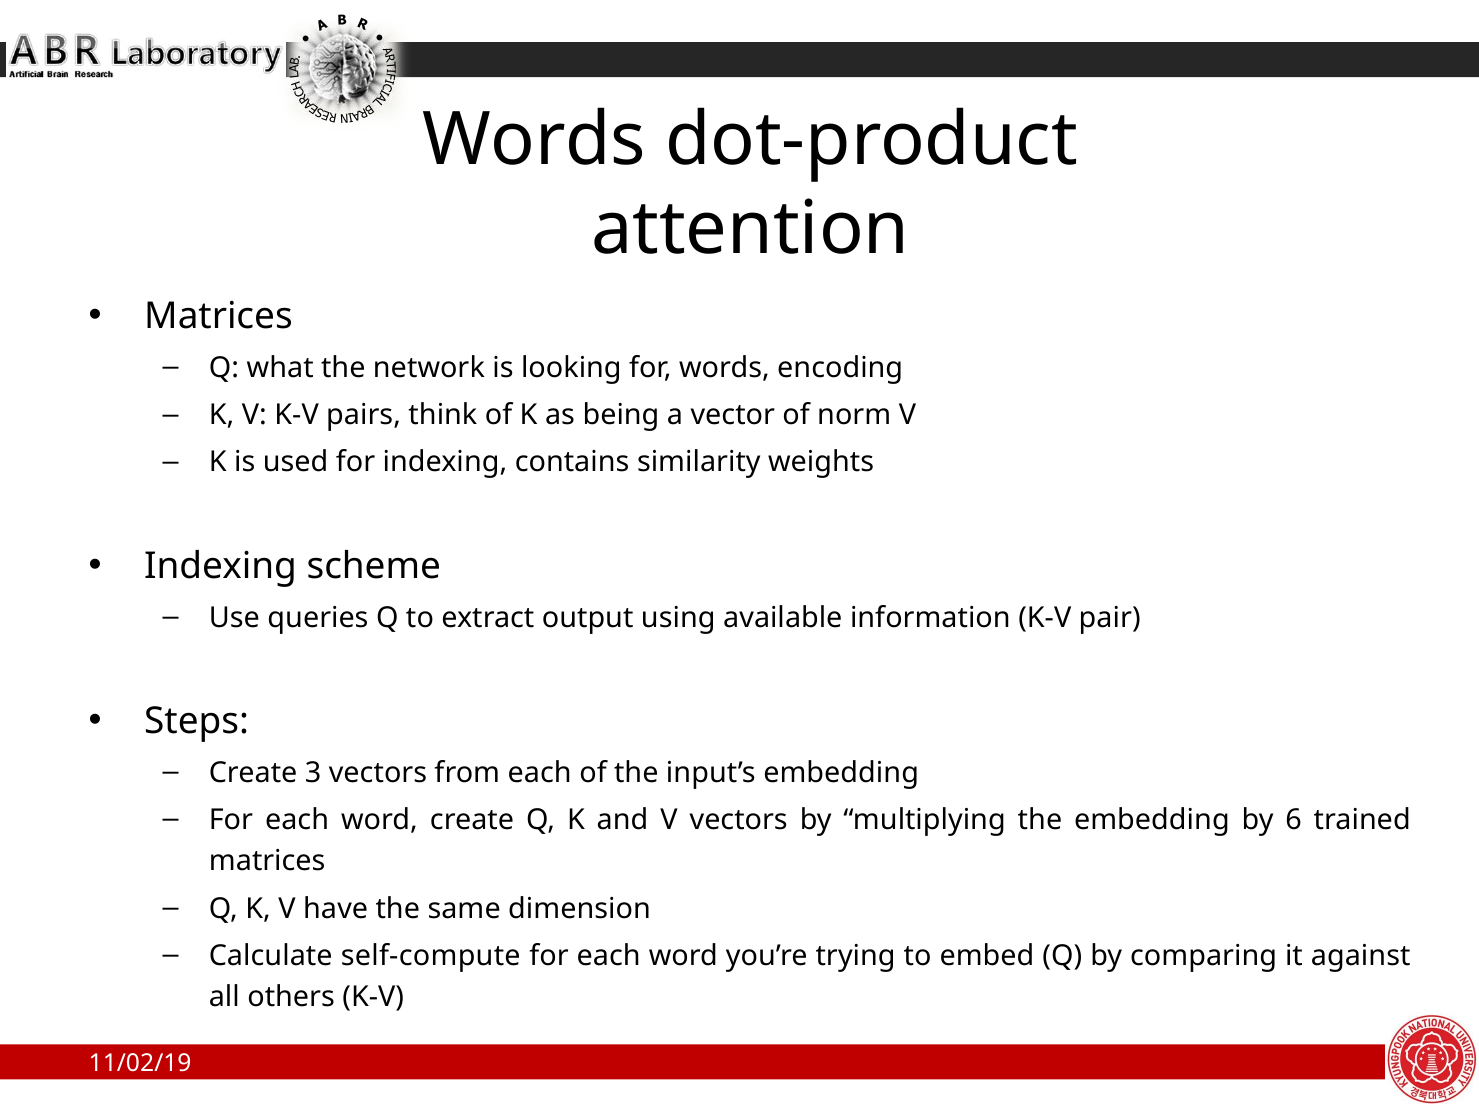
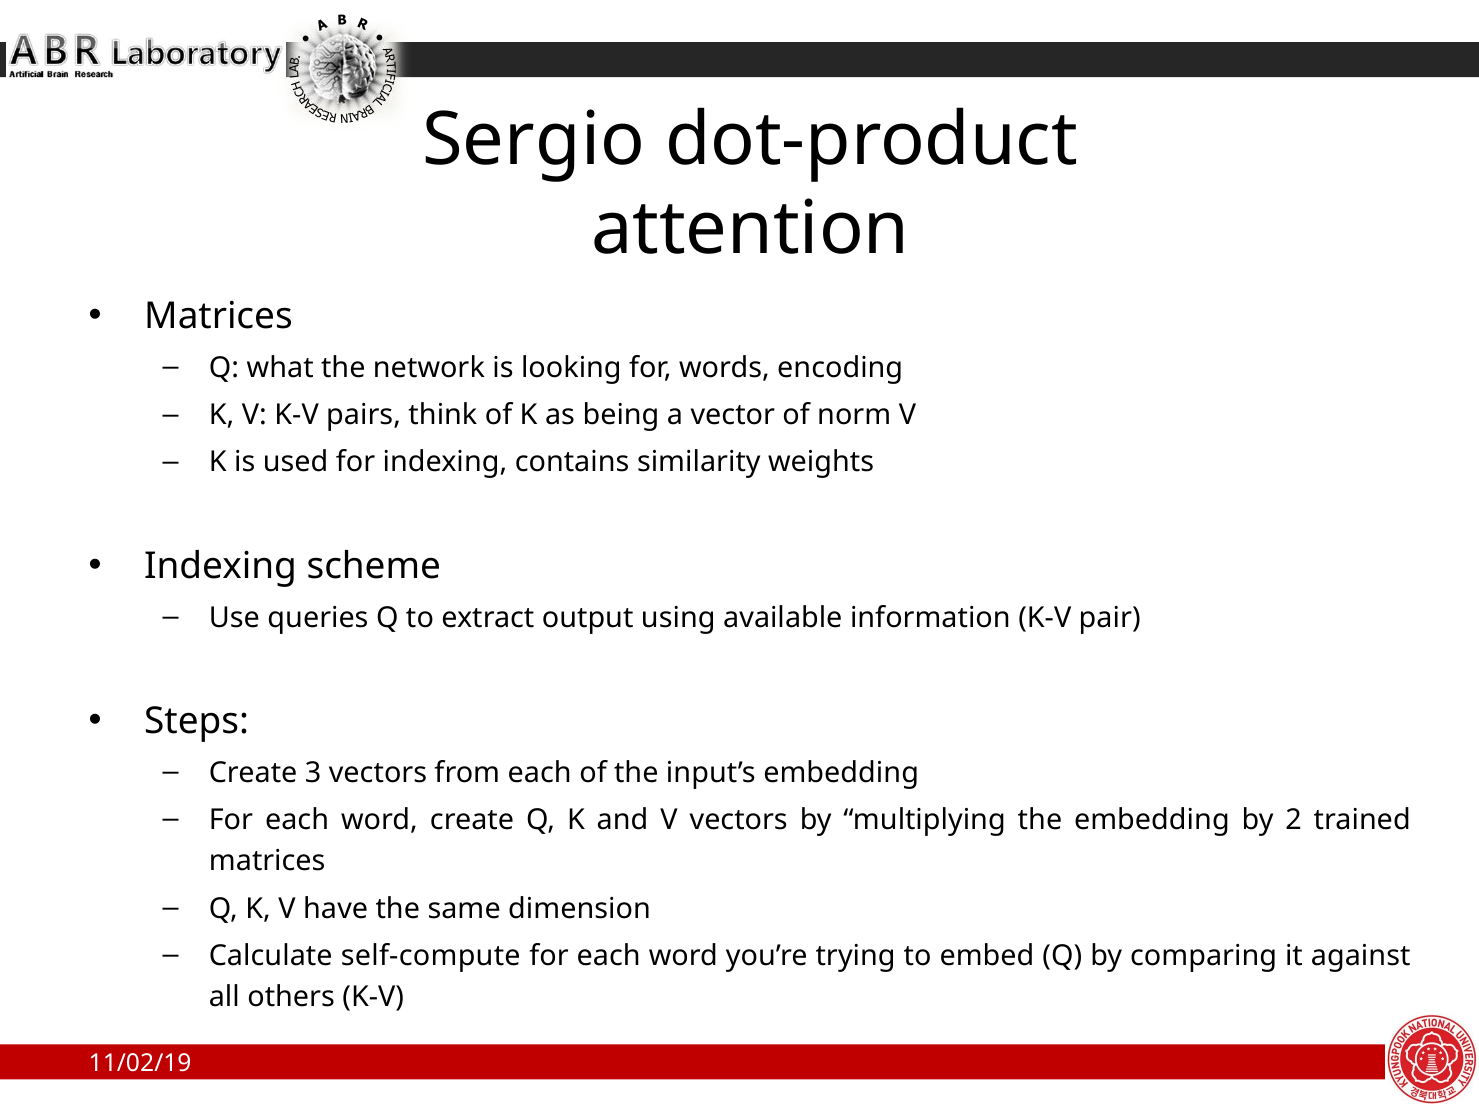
Words: Words -> Sergio (534, 140)
6: 6 -> 2 (1294, 819)
